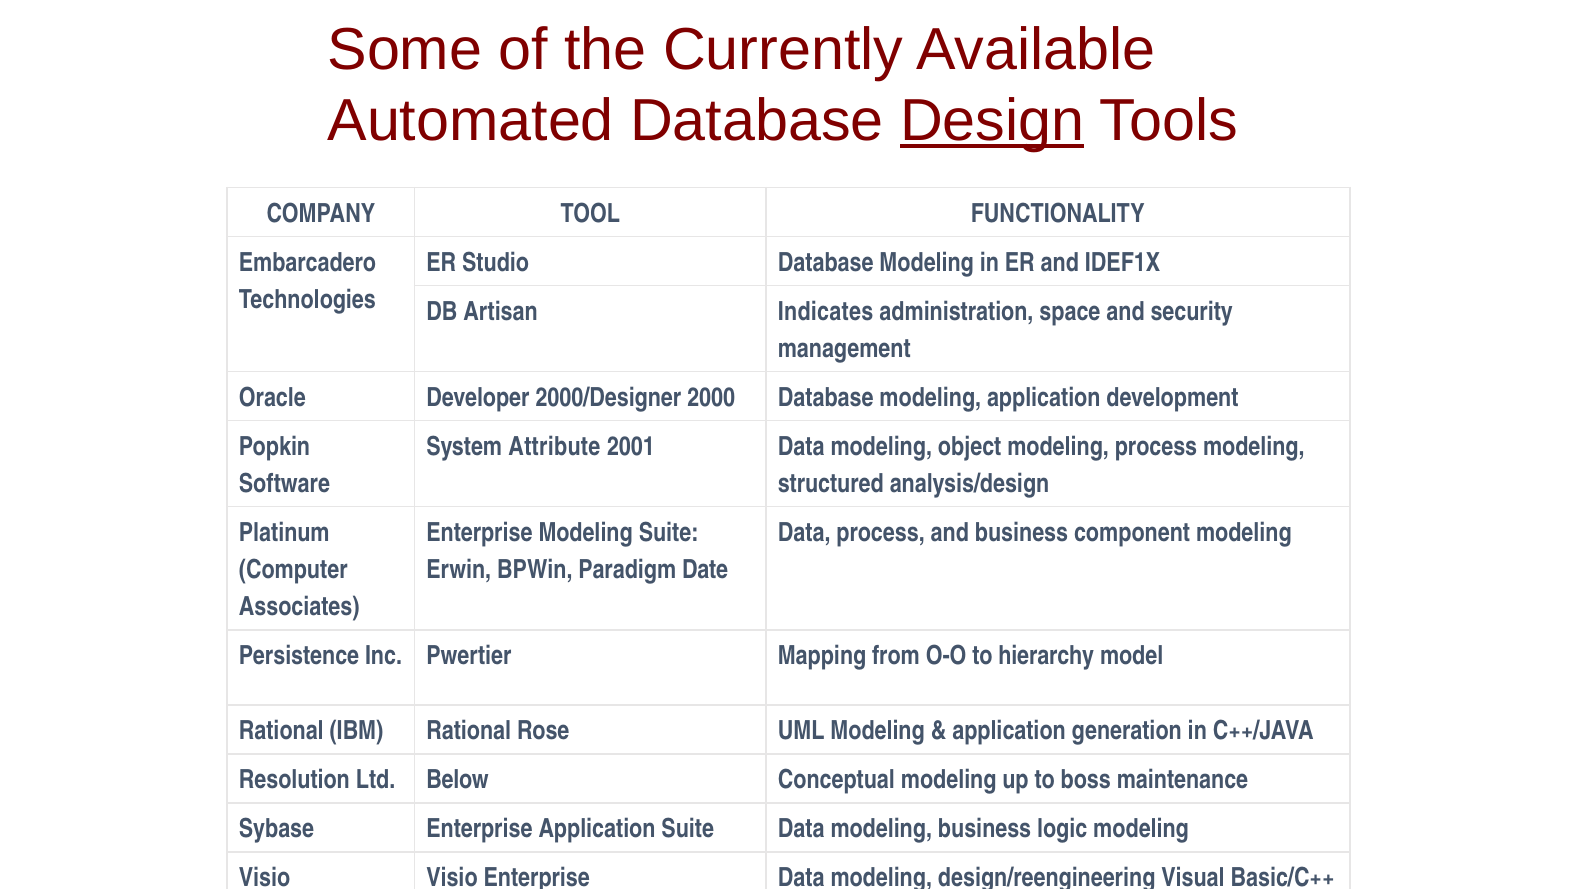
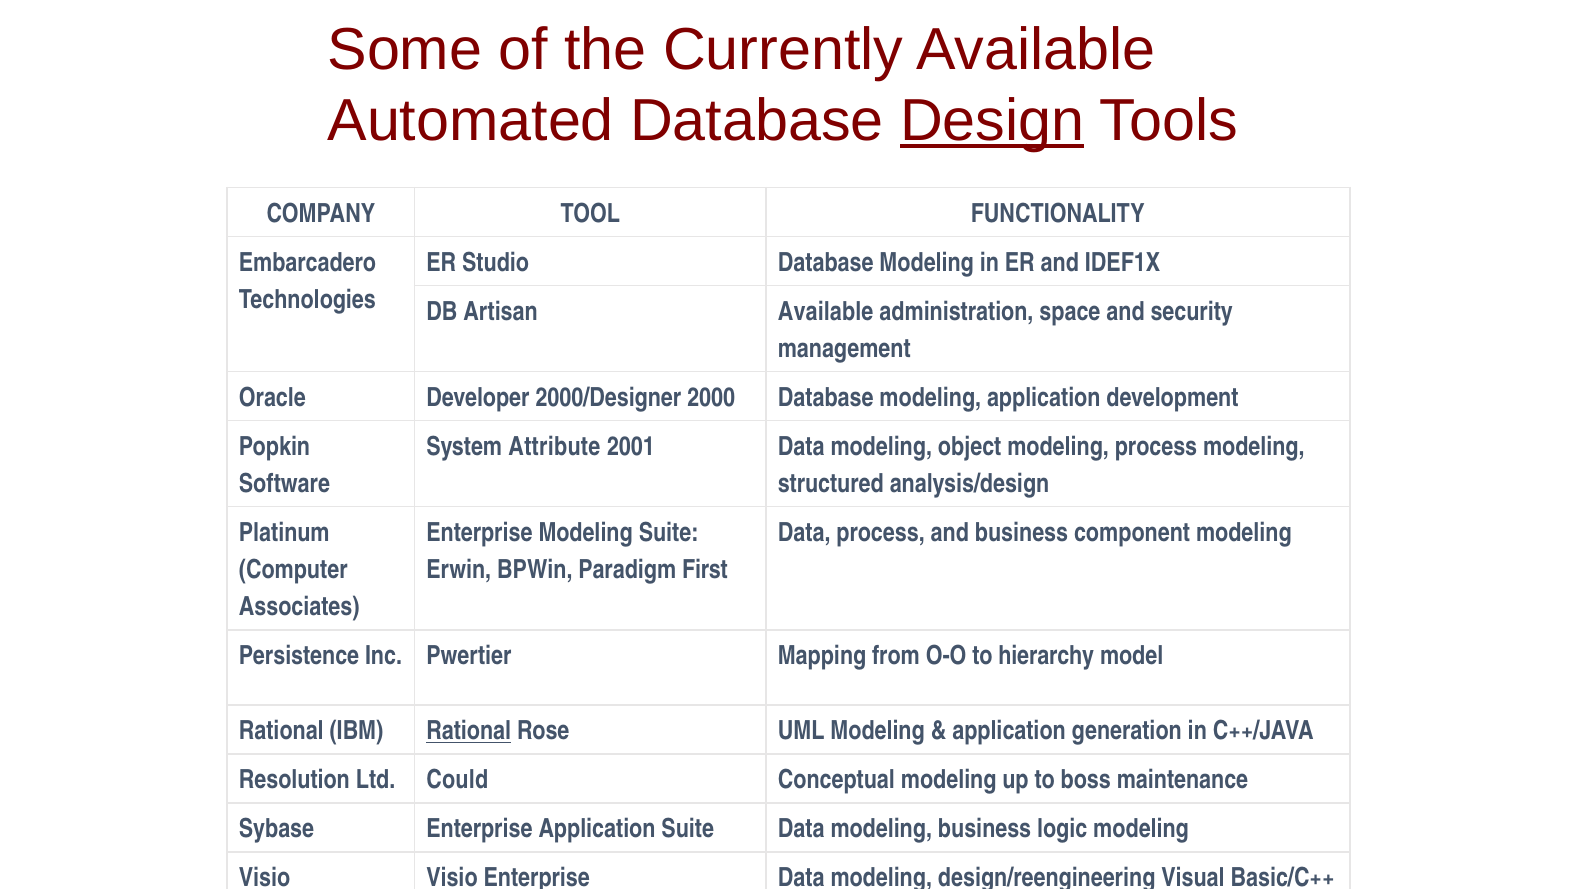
Artisan Indicates: Indicates -> Available (826, 312)
Date: Date -> First (705, 570)
Rational underline: none -> present (469, 731)
Below: Below -> Could (457, 780)
